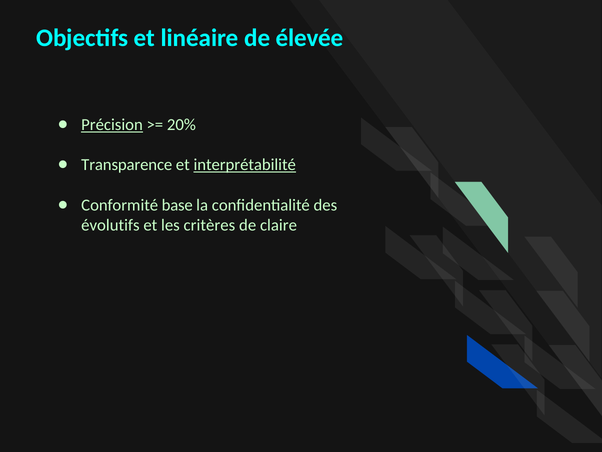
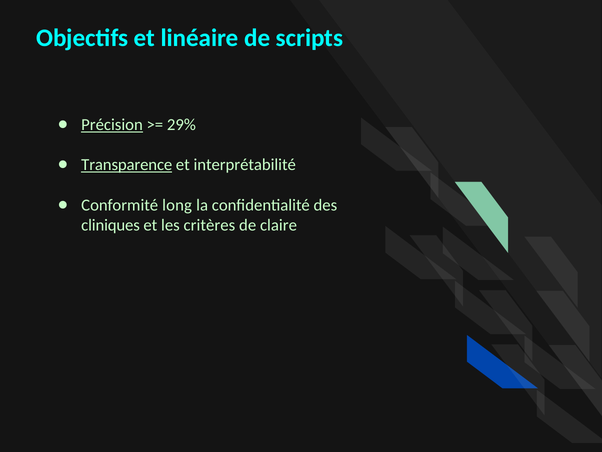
élevée: élevée -> scripts (309, 38)
20%: 20% -> 29% (181, 125)
Transparence underline: none -> present (127, 165)
interprétabilité underline: present -> none (245, 165)
base: base -> long (177, 205)
évolutifs: évolutifs -> cliniques (111, 225)
